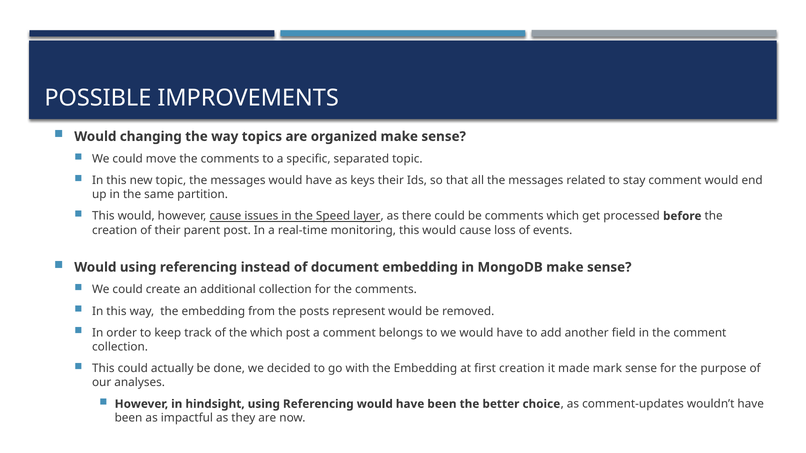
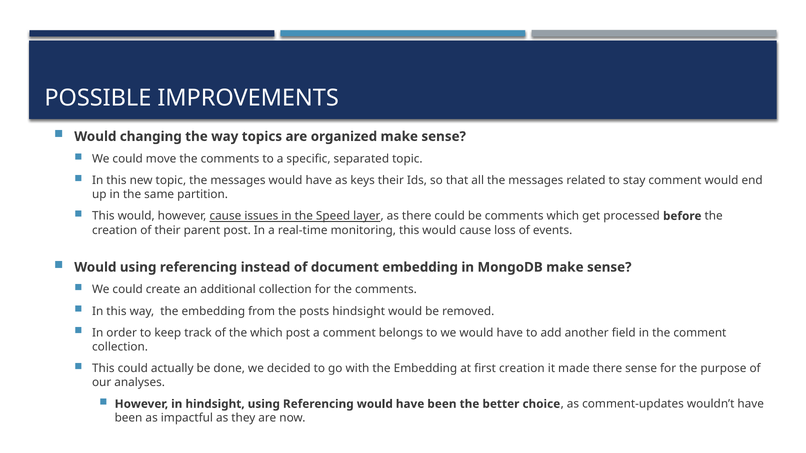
posts represent: represent -> hindsight (359, 311)
made mark: mark -> there (607, 369)
